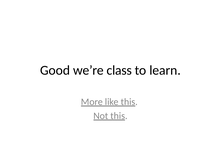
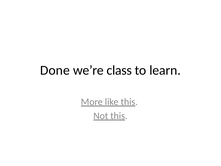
Good: Good -> Done (55, 70)
